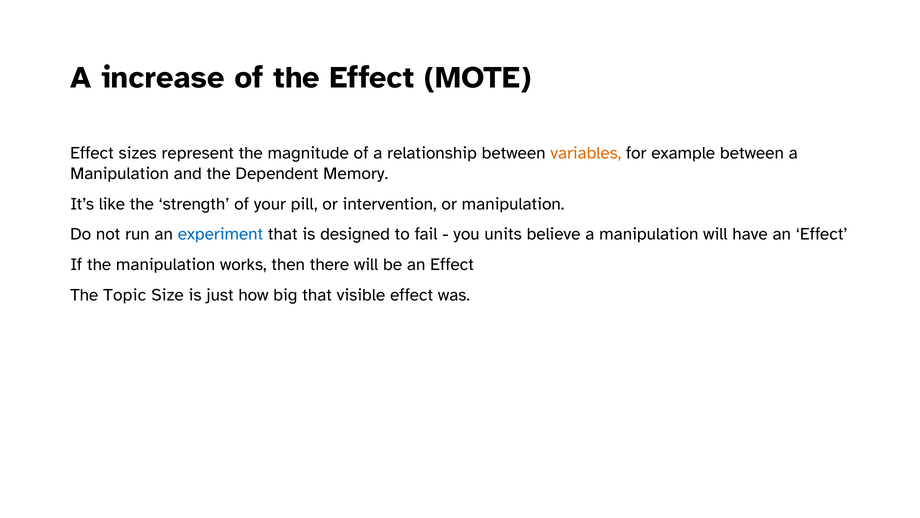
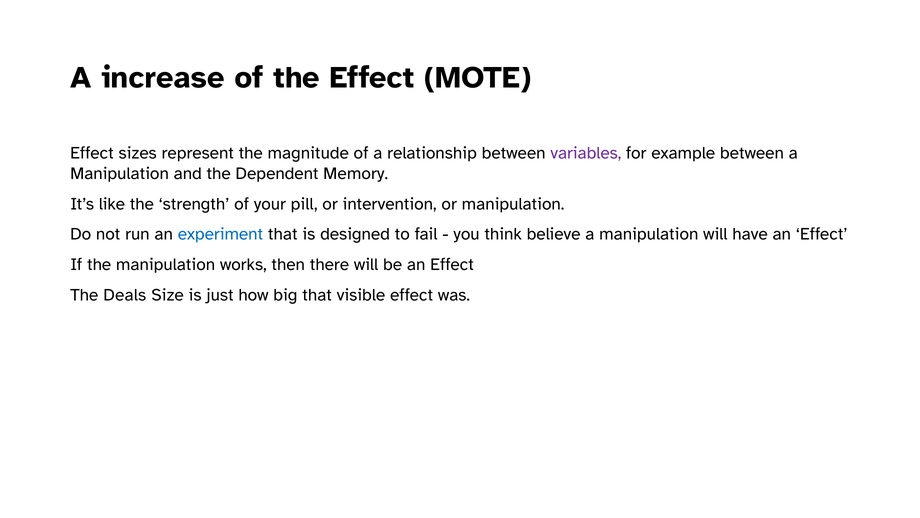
variables colour: orange -> purple (586, 153)
units: units -> think (503, 234)
Topic: Topic -> Deals (125, 295)
